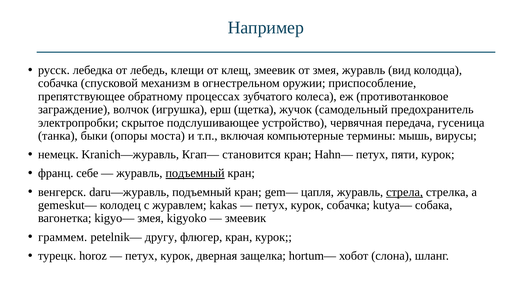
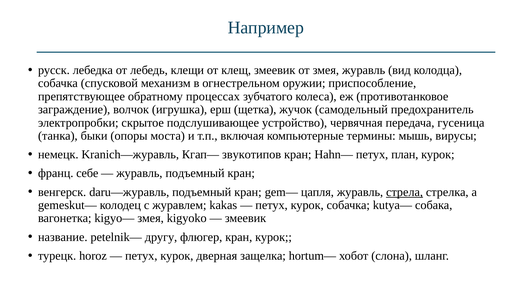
становится: становится -> звукотипов (252, 155)
пяти: пяти -> план (405, 155)
подъемный underline: present -> none (195, 173)
граммем: граммем -> название (63, 237)
